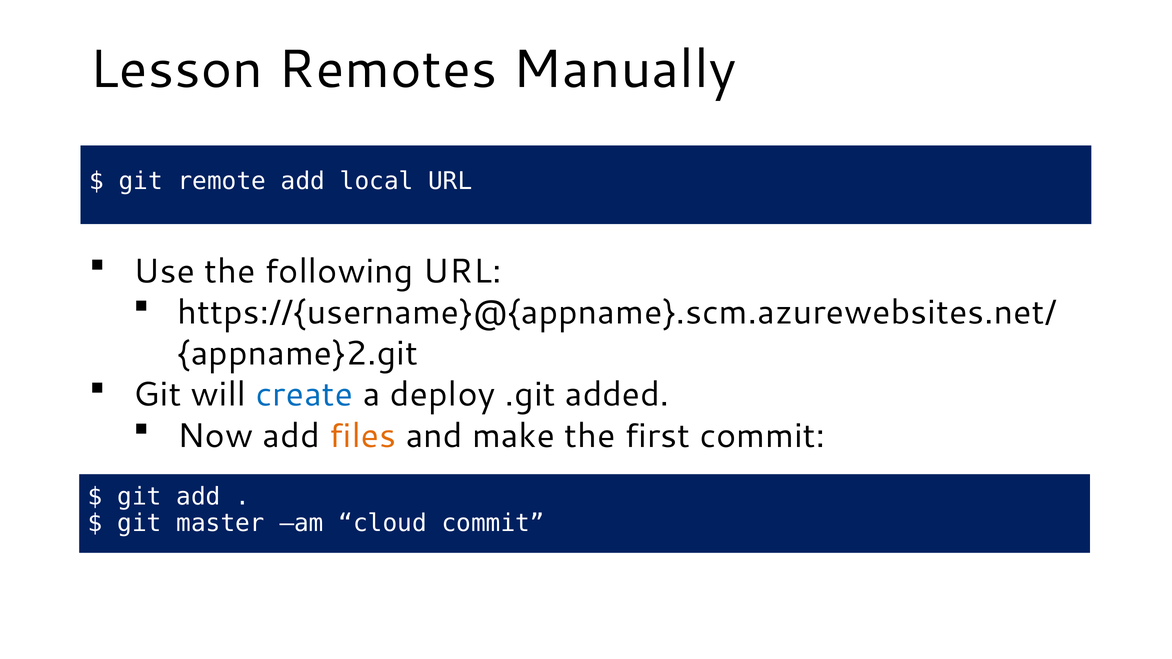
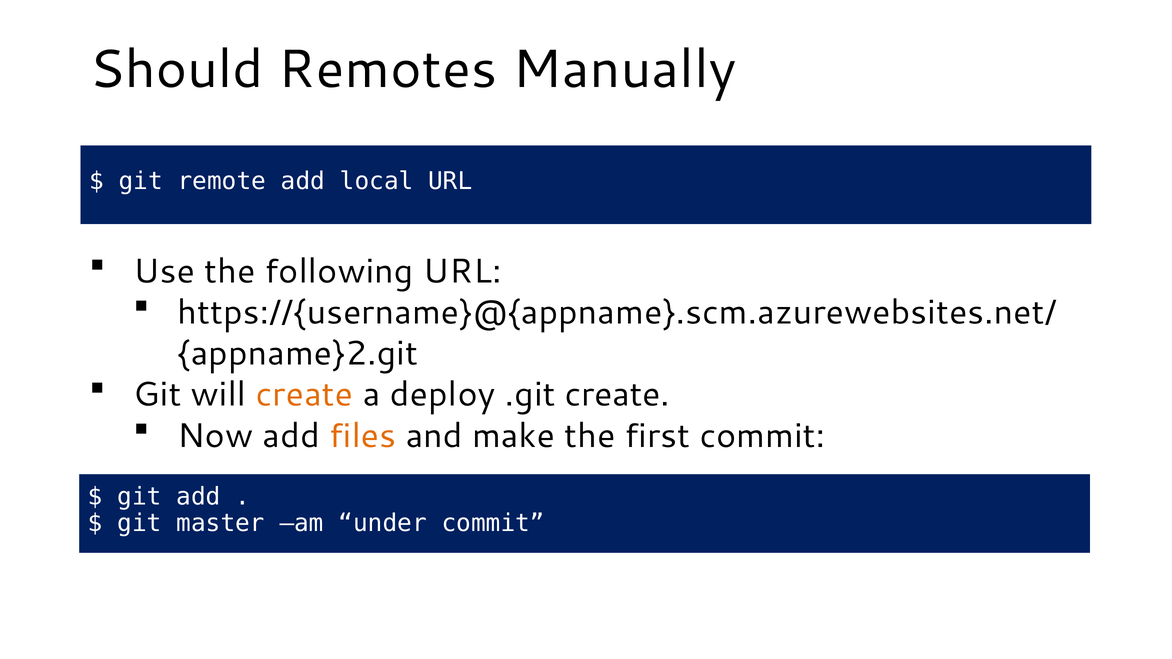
Lesson: Lesson -> Should (176, 69)
create colour: blue -> orange (304, 395)
.git added: added -> create (617, 395)
cloud: cloud -> under (383, 524)
